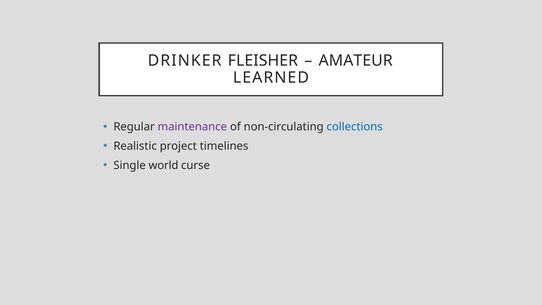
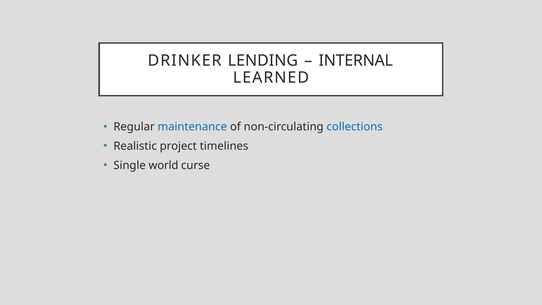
FLEISHER: FLEISHER -> LENDING (263, 61)
AMATEUR: AMATEUR -> INTERNAL (356, 61)
maintenance colour: purple -> blue (192, 127)
